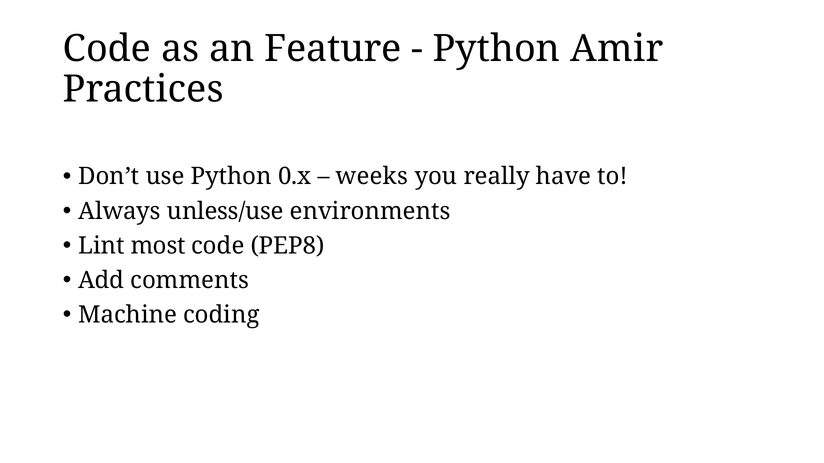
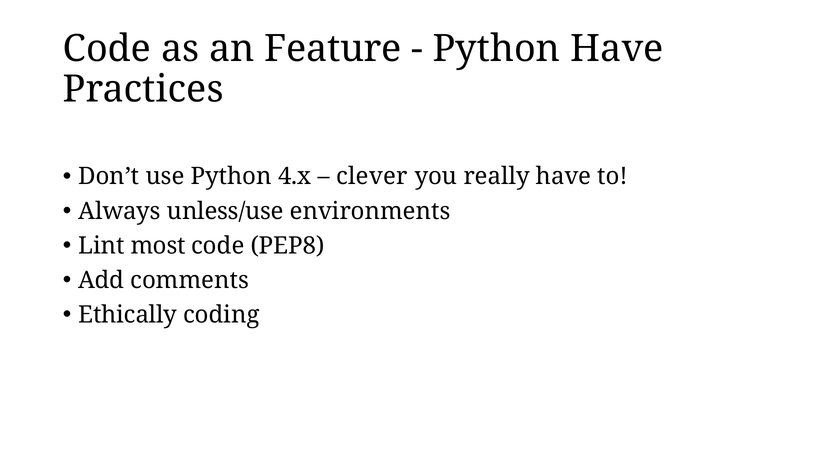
Python Amir: Amir -> Have (617, 49)
0.x: 0.x -> 4.x (295, 177)
weeks: weeks -> clever (372, 177)
Machine: Machine -> Ethically (128, 315)
